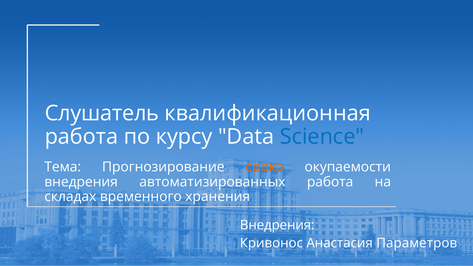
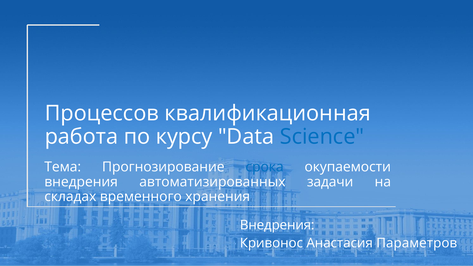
Слушатель: Слушатель -> Процессов (102, 113)
срока colour: orange -> blue (265, 167)
автоматизированных работа: работа -> задачи (330, 182)
